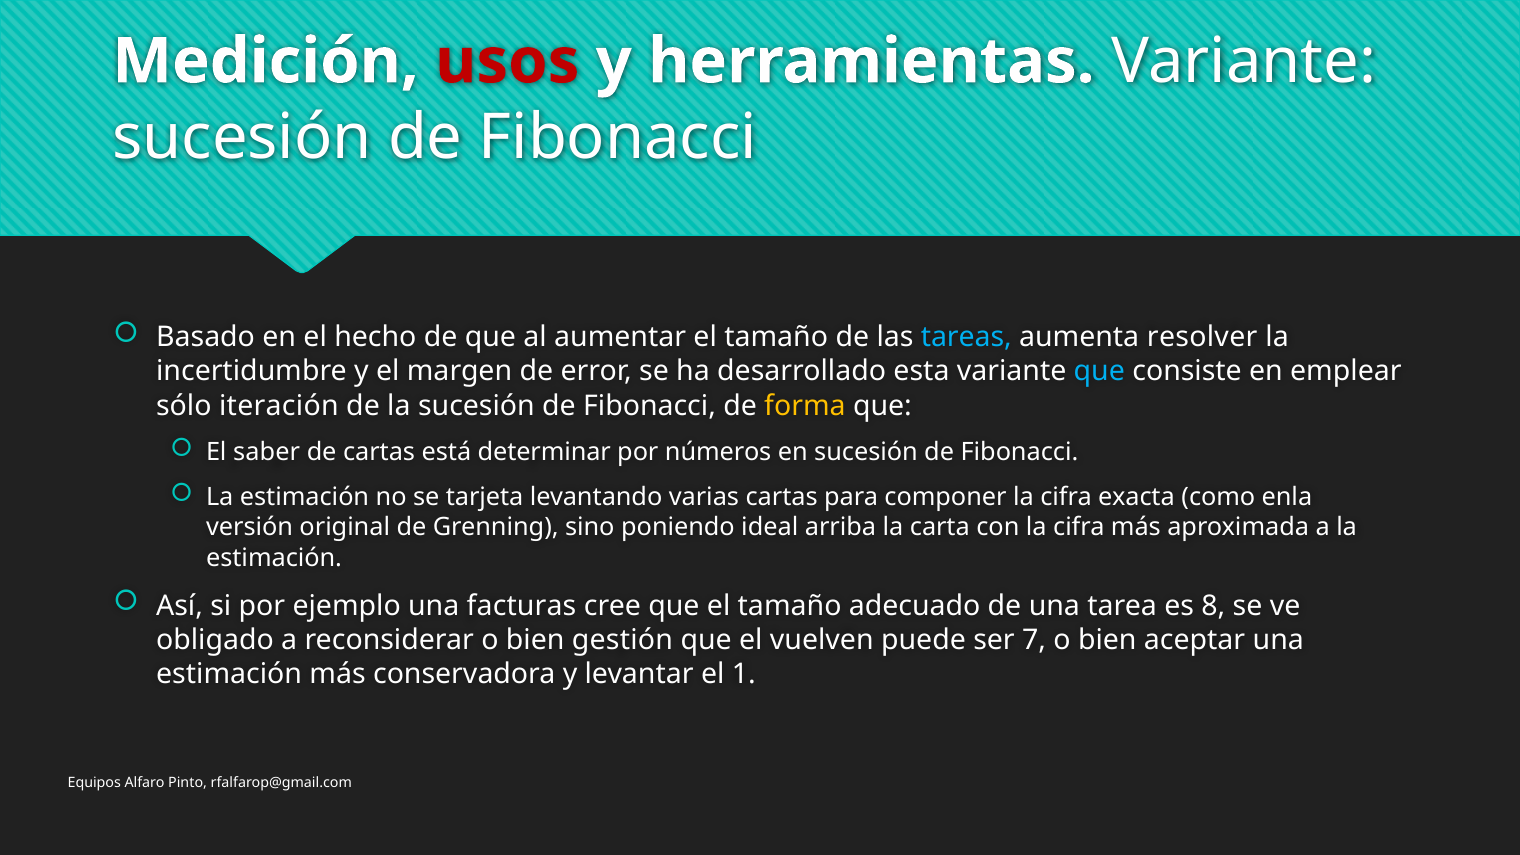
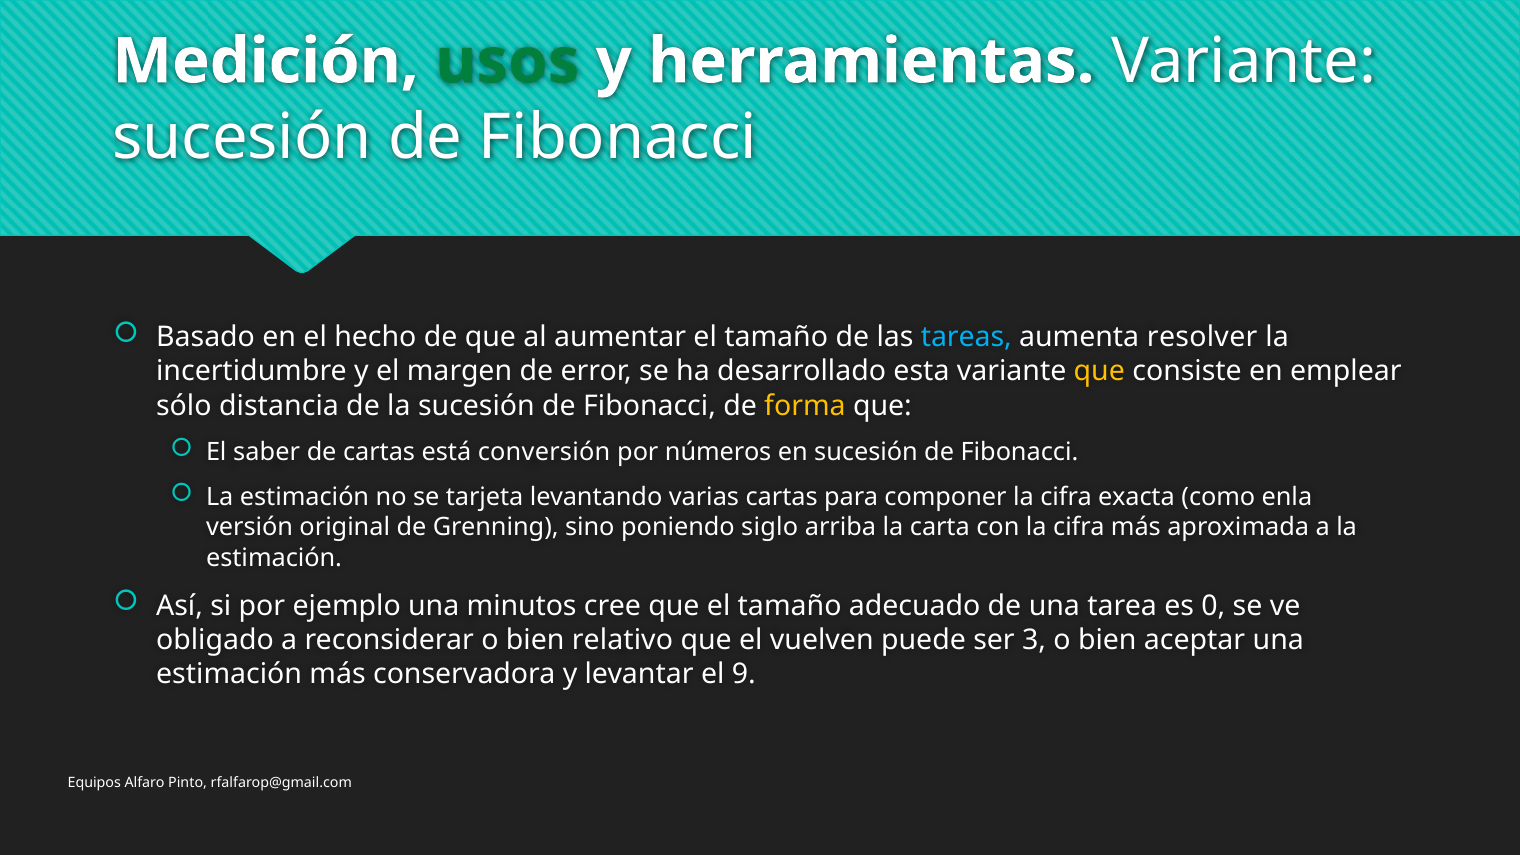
usos colour: red -> green (507, 61)
que colour: light blue -> yellow (1099, 372)
iteración: iteración -> distancia (279, 406)
determinar: determinar -> conversión (544, 452)
ideal: ideal -> siglo (770, 528)
facturas: facturas -> minutos (522, 606)
8: 8 -> 0 (1213, 606)
gestión: gestión -> relativo (622, 640)
7: 7 -> 3 (1034, 640)
1: 1 -> 9 (744, 674)
